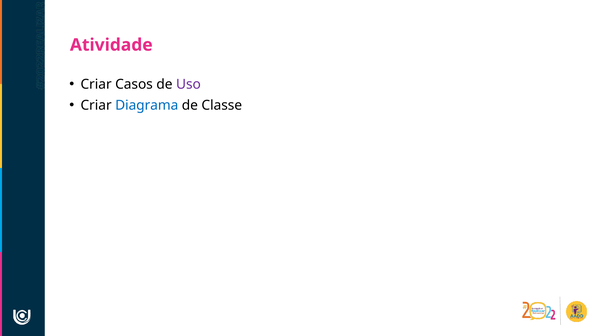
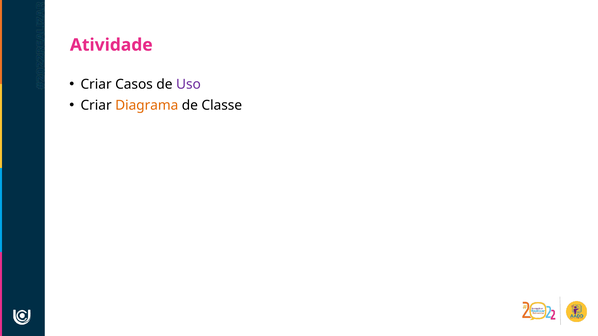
Diagrama colour: blue -> orange (147, 105)
